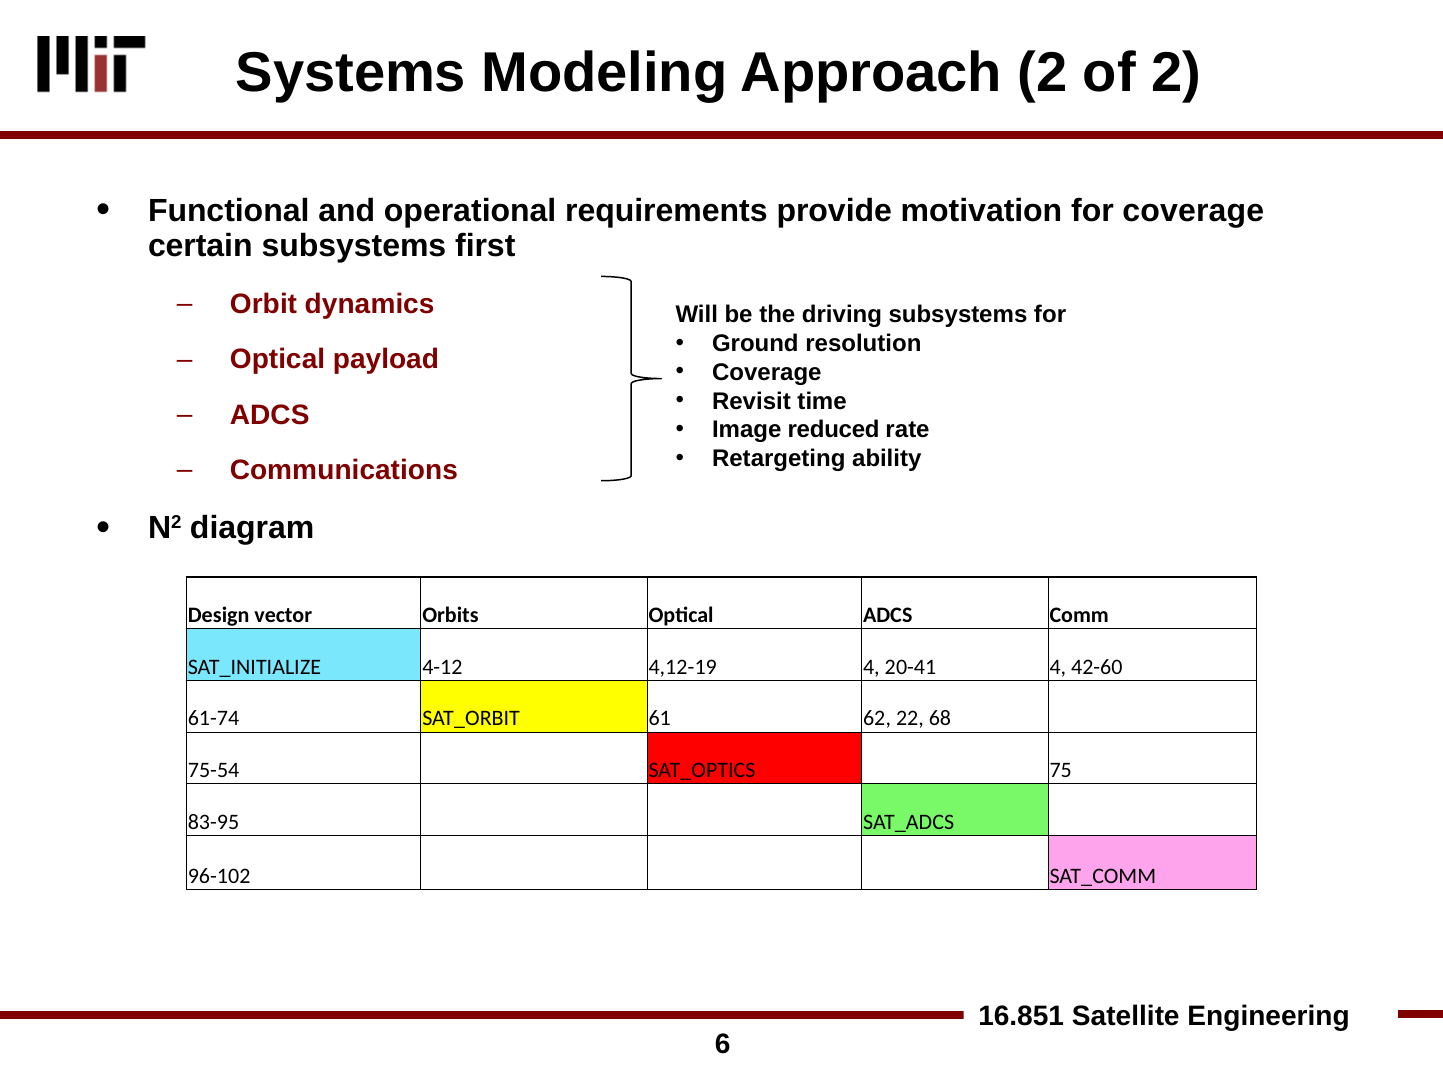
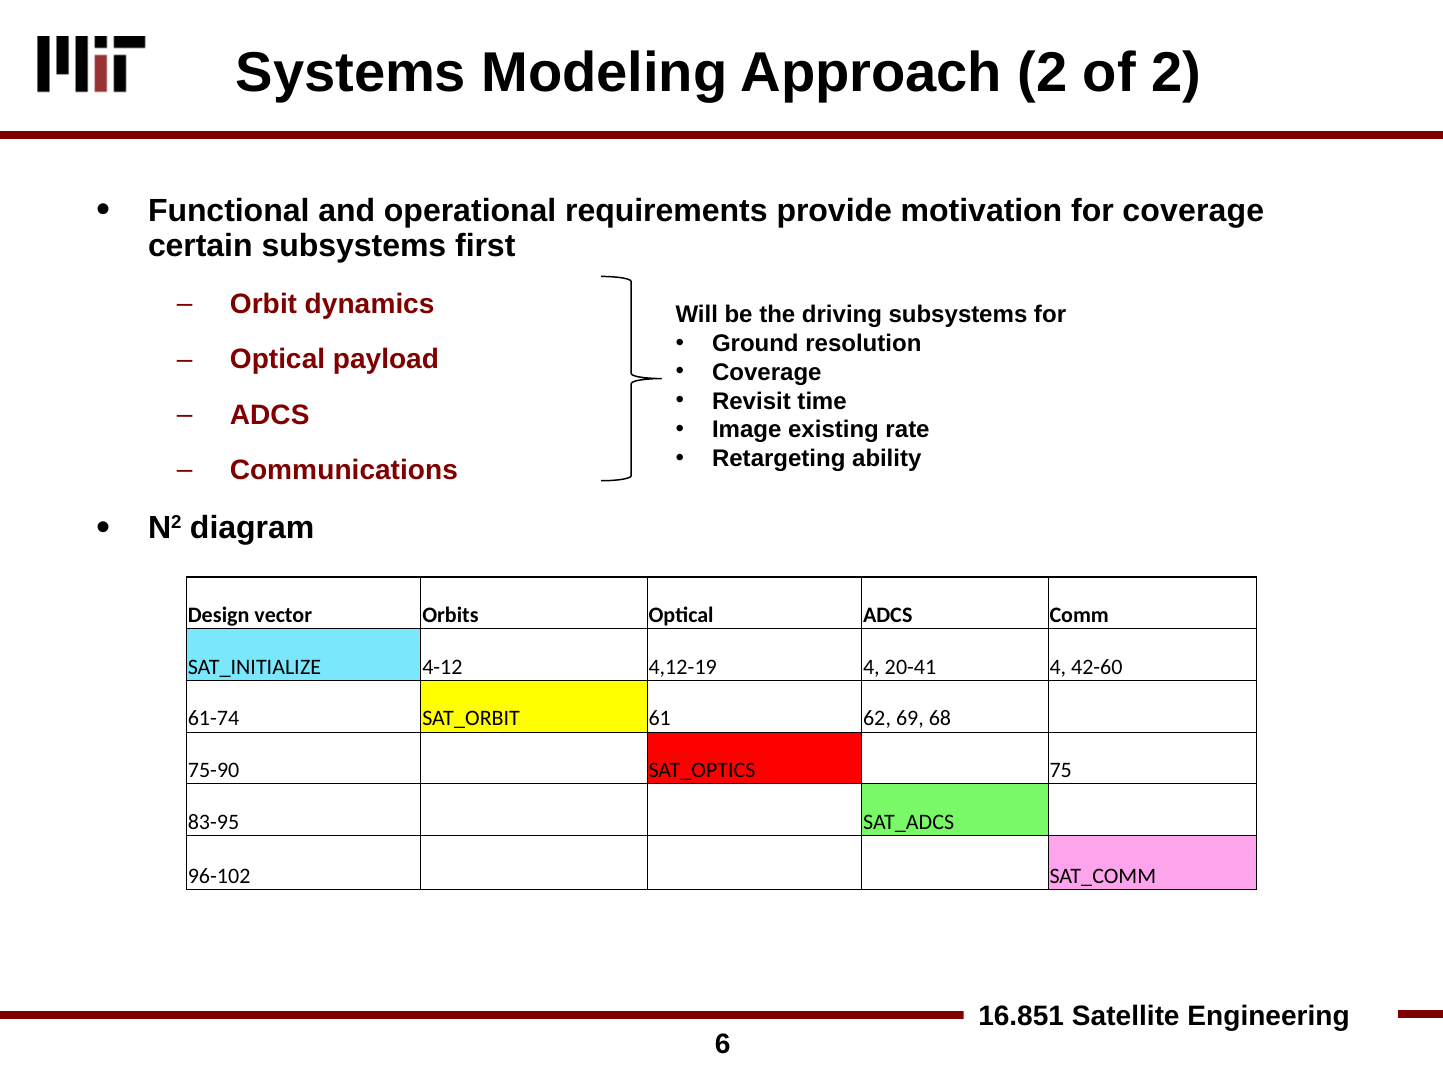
reduced: reduced -> existing (833, 430)
22: 22 -> 69 (910, 719)
75-54: 75-54 -> 75-90 (214, 770)
